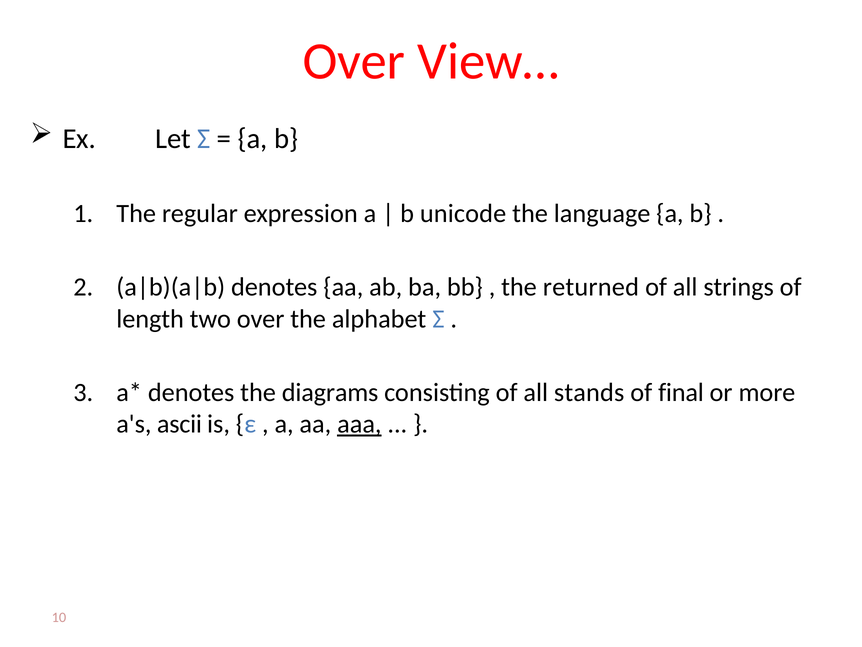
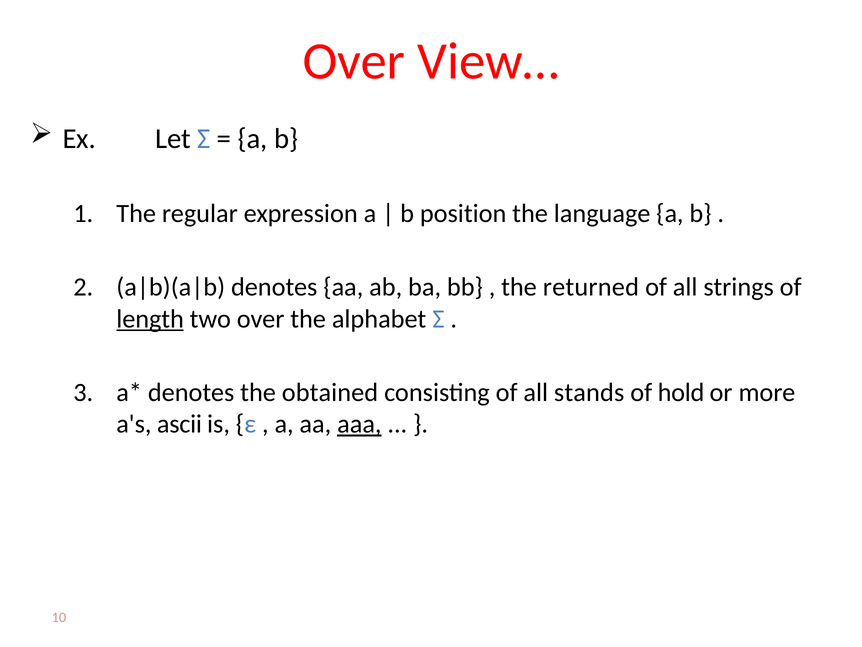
unicode: unicode -> position (463, 213)
length underline: none -> present (150, 319)
diagrams: diagrams -> obtained (330, 392)
final: final -> hold (681, 392)
